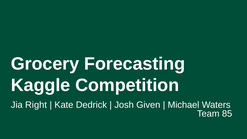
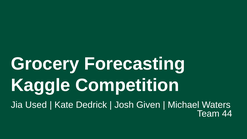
Right: Right -> Used (36, 105)
85: 85 -> 44 (227, 114)
